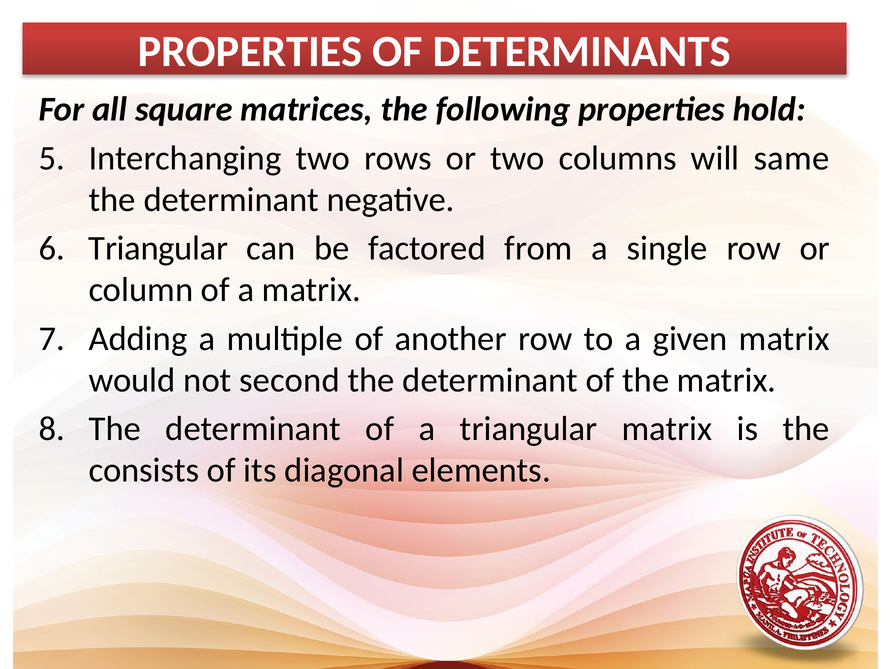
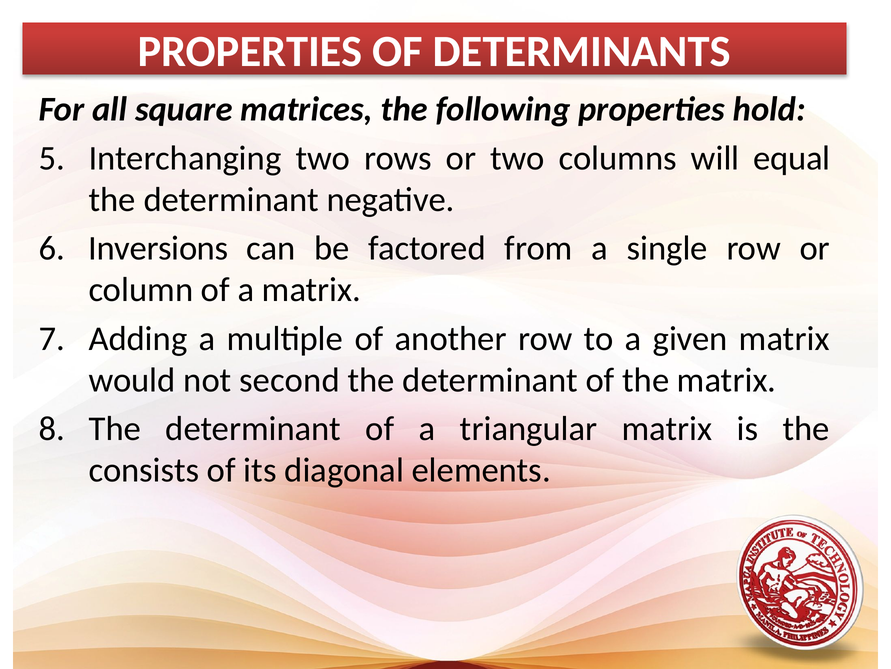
same: same -> equal (792, 158)
Triangular: Triangular -> Inversions (158, 248)
